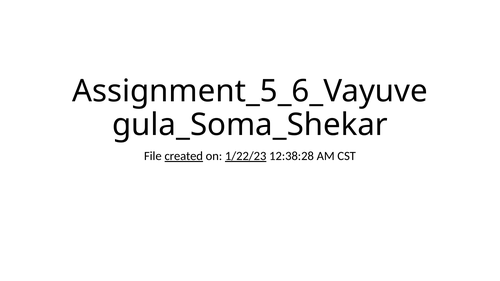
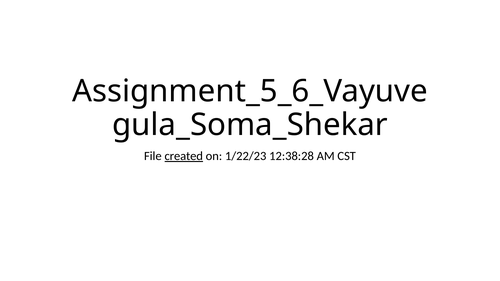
1/22/23 underline: present -> none (246, 156)
